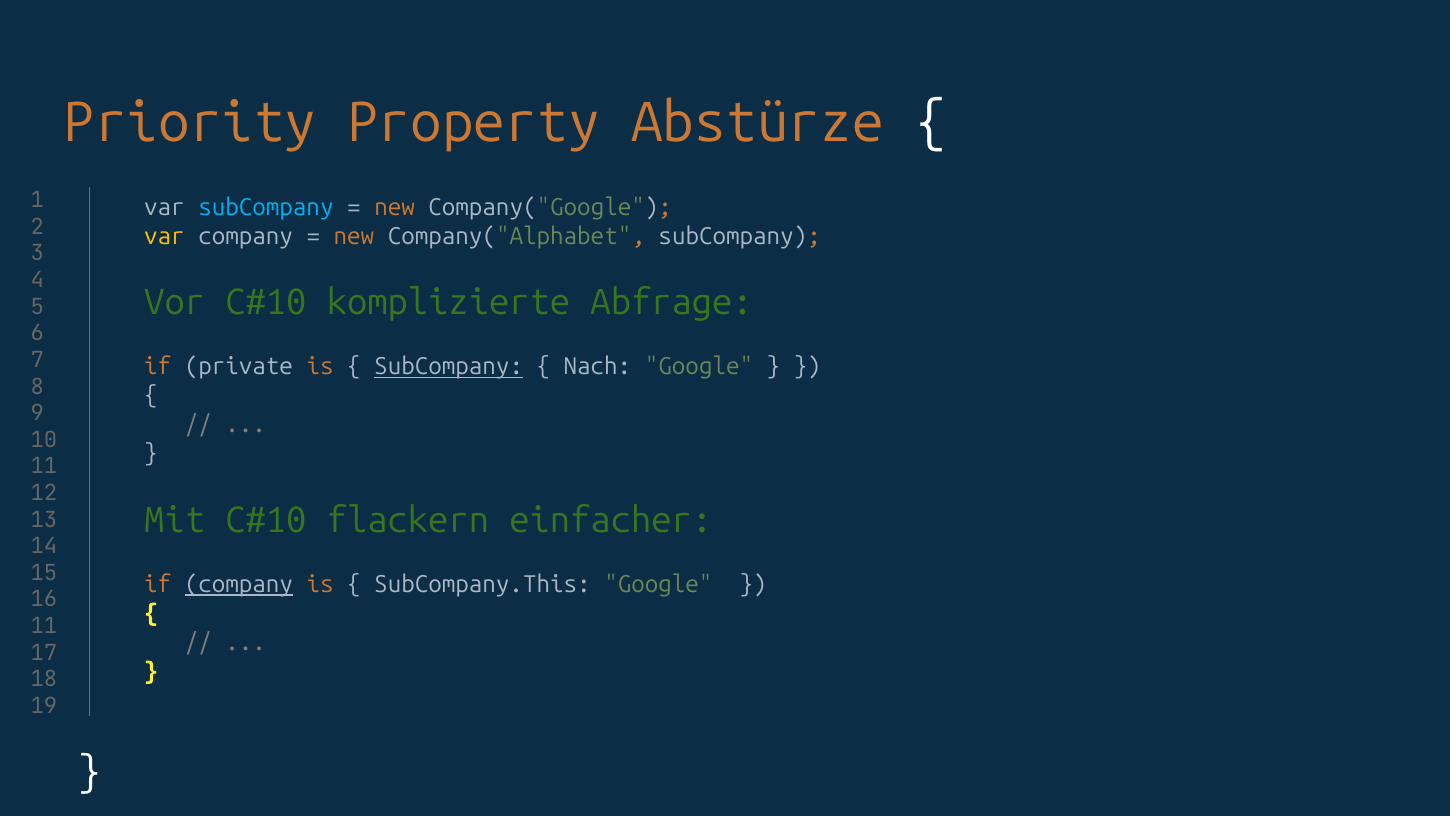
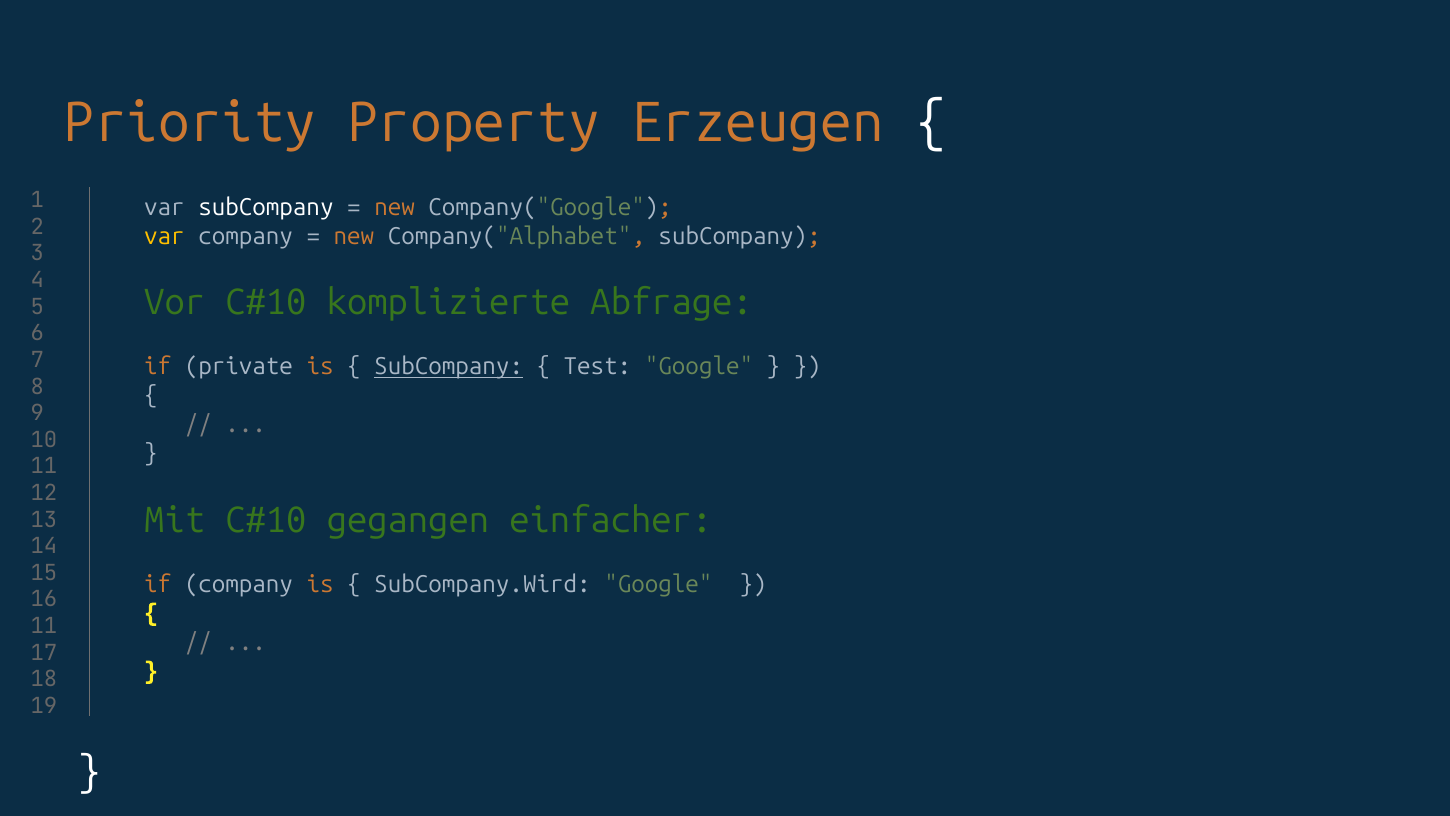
Abstürze: Abstürze -> Erzeugen (757, 123)
subCompany colour: light blue -> white (266, 207)
Nach: Nach -> Test (597, 367)
flackern: flackern -> gegangen (408, 520)
company underline: present -> none (239, 584)
SubCompany.This: SubCompany.This -> SubCompany.Wird (482, 584)
